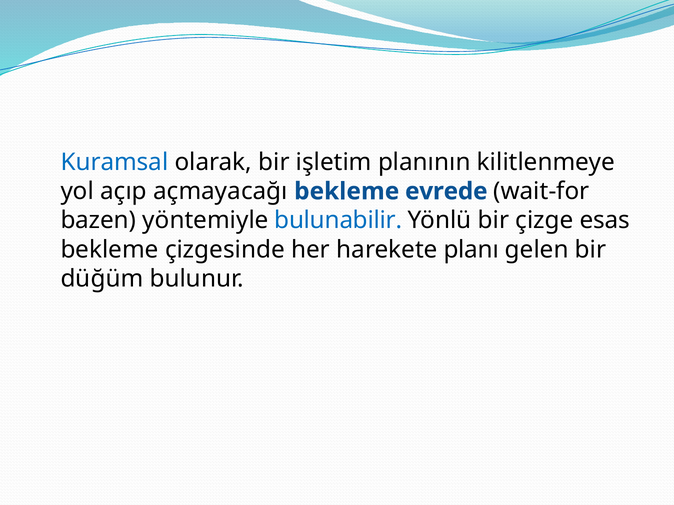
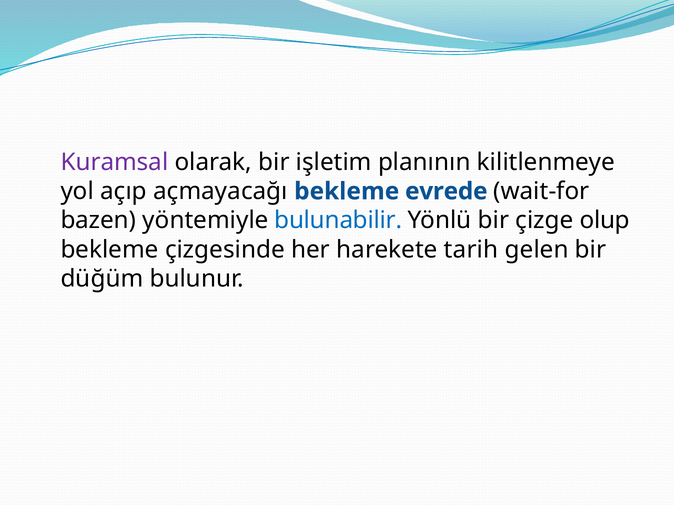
Kuramsal colour: blue -> purple (114, 162)
esas: esas -> olup (605, 221)
planı: planı -> tarih (471, 250)
